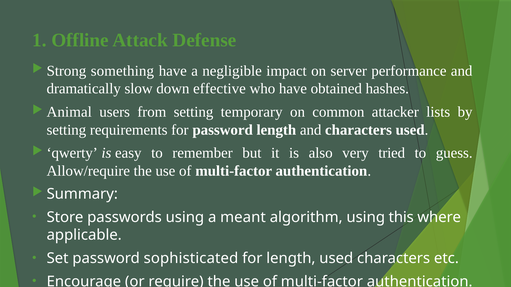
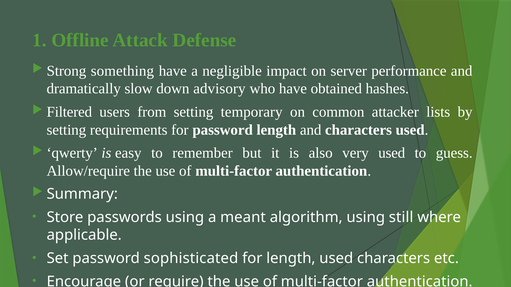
effective: effective -> advisory (219, 89)
Animal: Animal -> Filtered (69, 112)
very tried: tried -> used (392, 153)
this: this -> still (401, 218)
